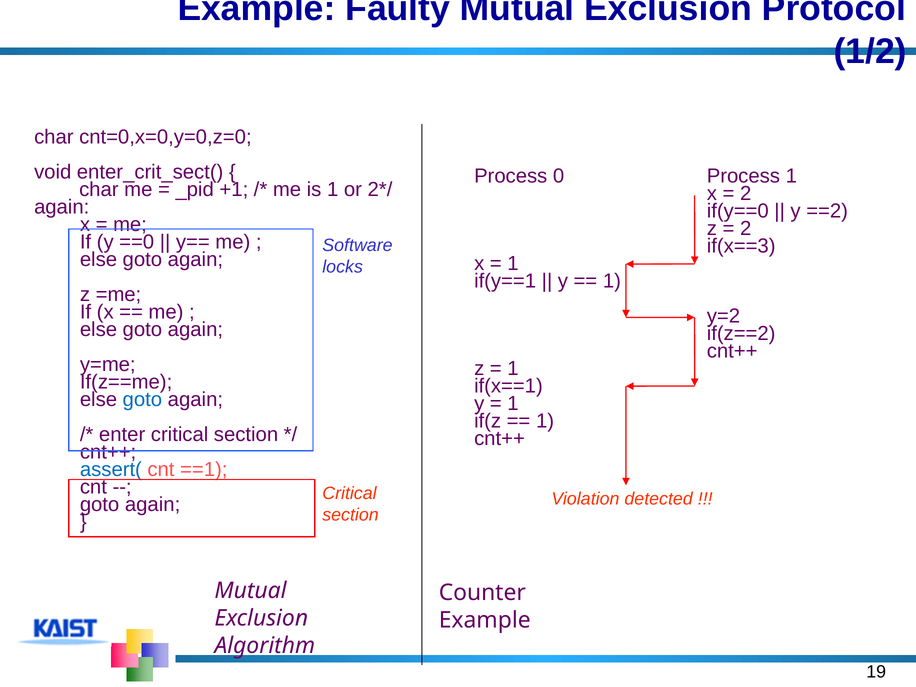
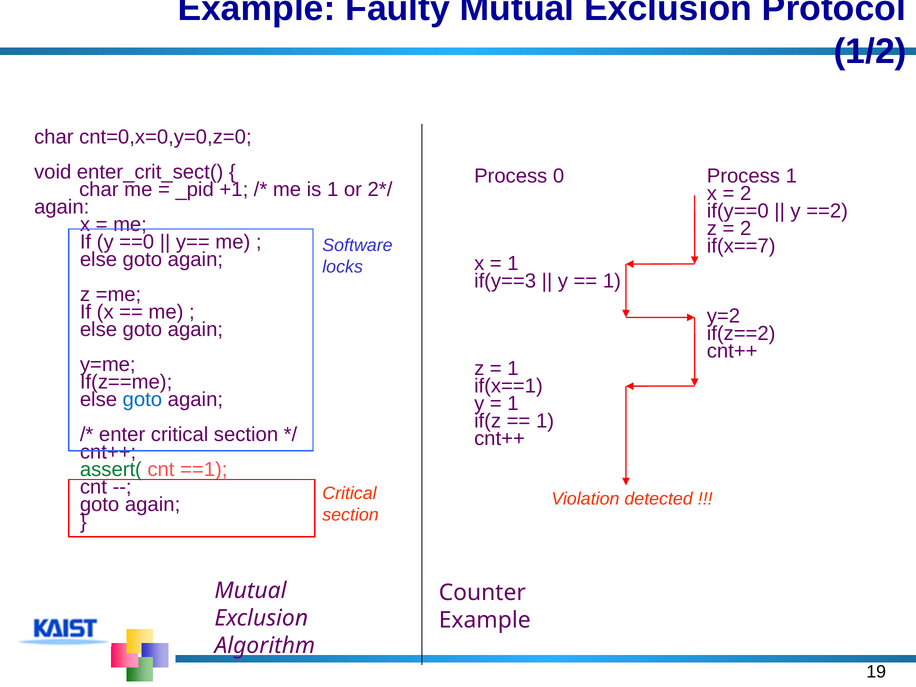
if(x==3: if(x==3 -> if(x==7 (741, 246)
if(y==1: if(y==1 -> if(y==3 (505, 281)
assert( colour: blue -> green (111, 469)
